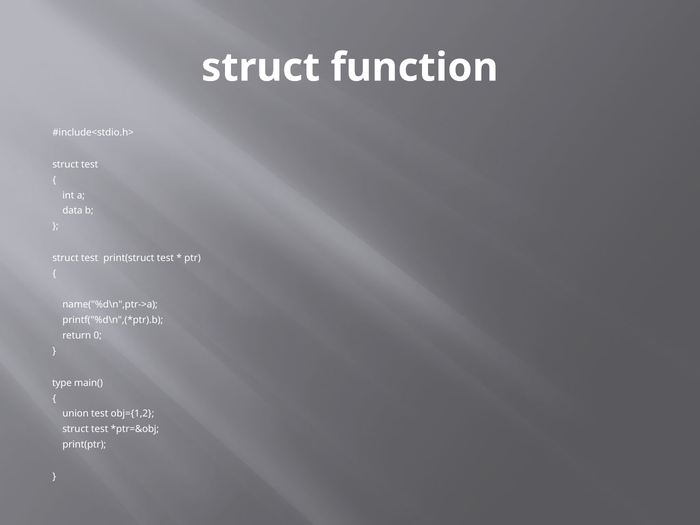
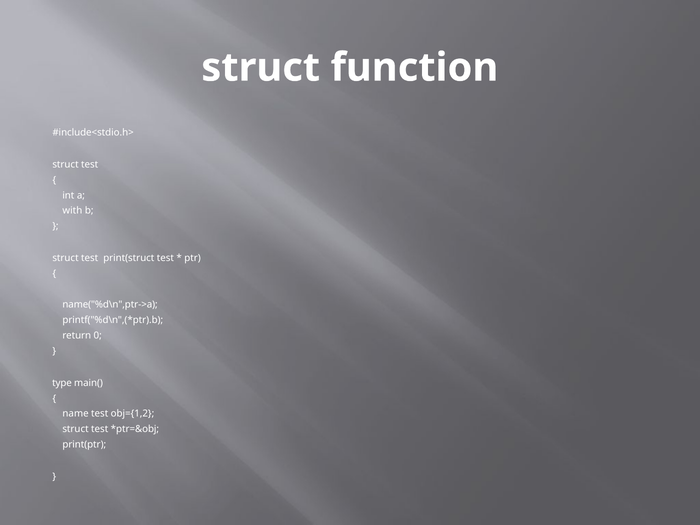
data: data -> with (72, 211)
union: union -> name (76, 414)
